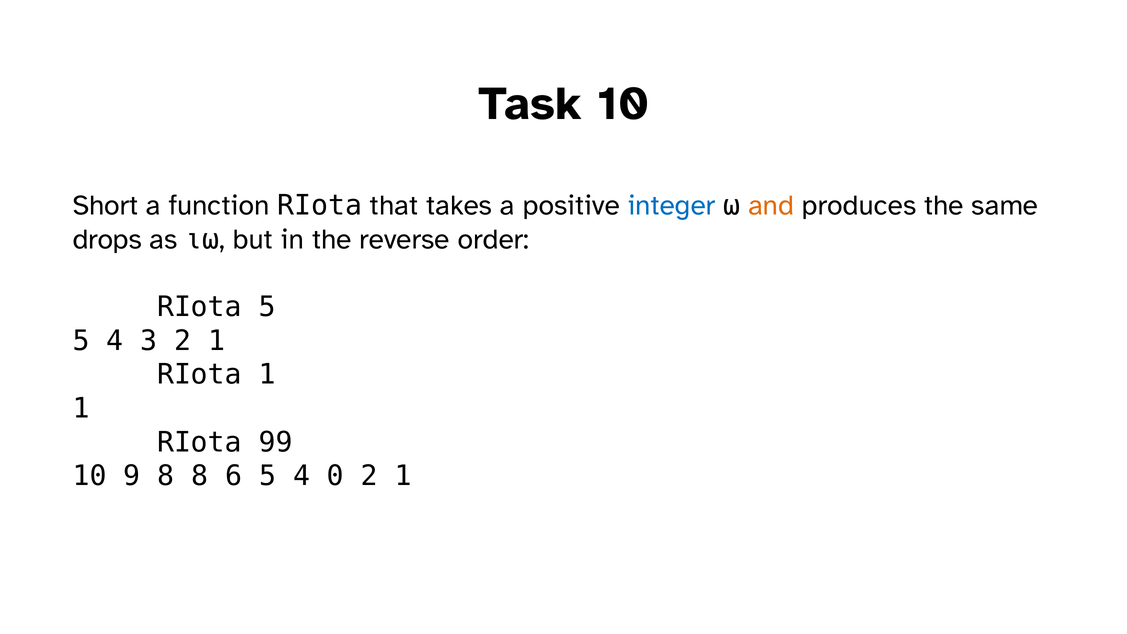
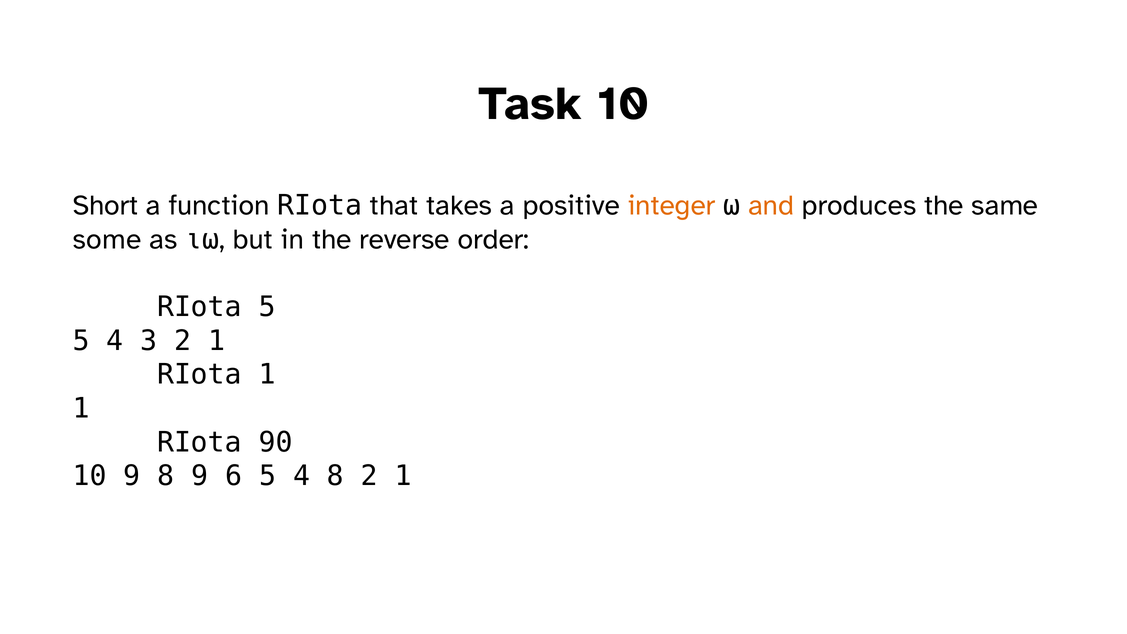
integer colour: blue -> orange (672, 206)
drops: drops -> some (107, 239)
99: 99 -> 90 (276, 442)
8 8: 8 -> 9 (200, 476)
4 0: 0 -> 8 (335, 476)
